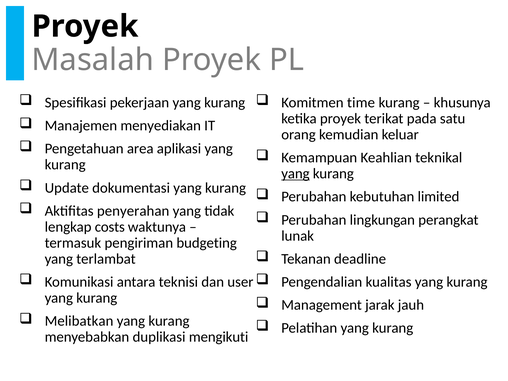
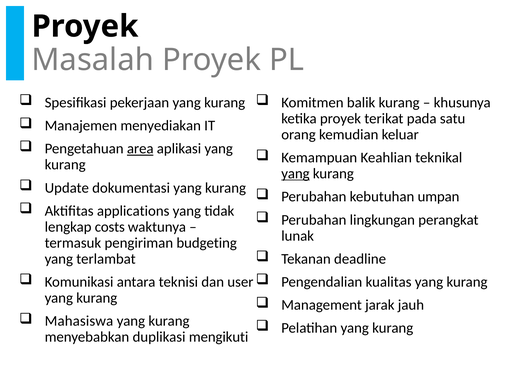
time: time -> balik (361, 103)
area underline: none -> present (140, 149)
limited: limited -> umpan (439, 197)
penyerahan: penyerahan -> applications (133, 211)
Melibatkan: Melibatkan -> Mahasiswa (79, 321)
